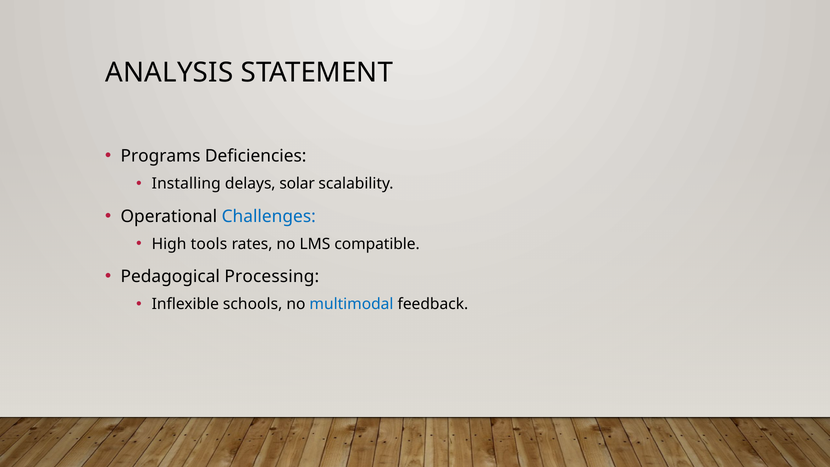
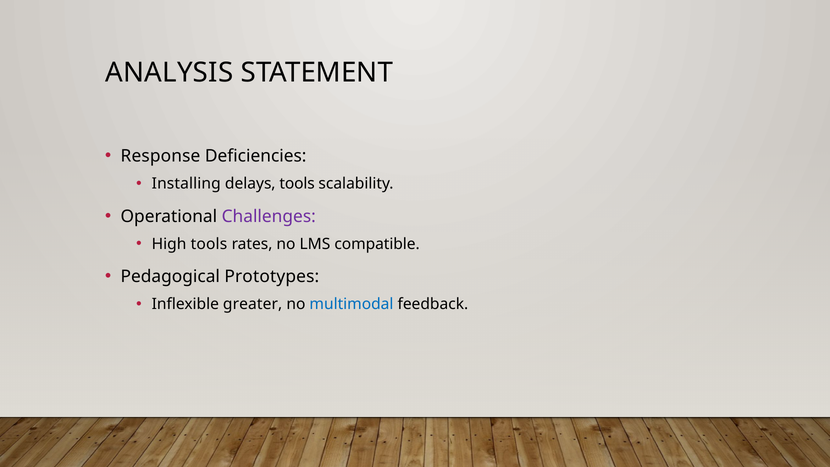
Programs: Programs -> Response (160, 156)
delays solar: solar -> tools (297, 184)
Challenges colour: blue -> purple (269, 216)
Processing: Processing -> Prototypes (272, 277)
schools: schools -> greater (253, 304)
